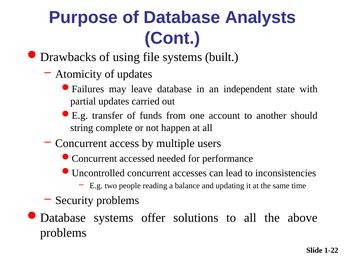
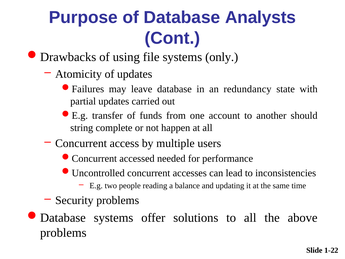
built: built -> only (222, 57)
independent: independent -> redundancy (247, 89)
